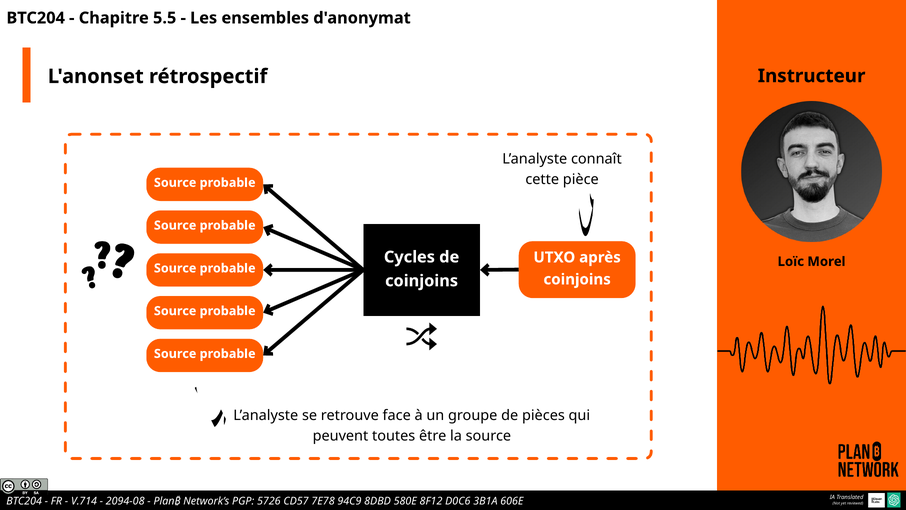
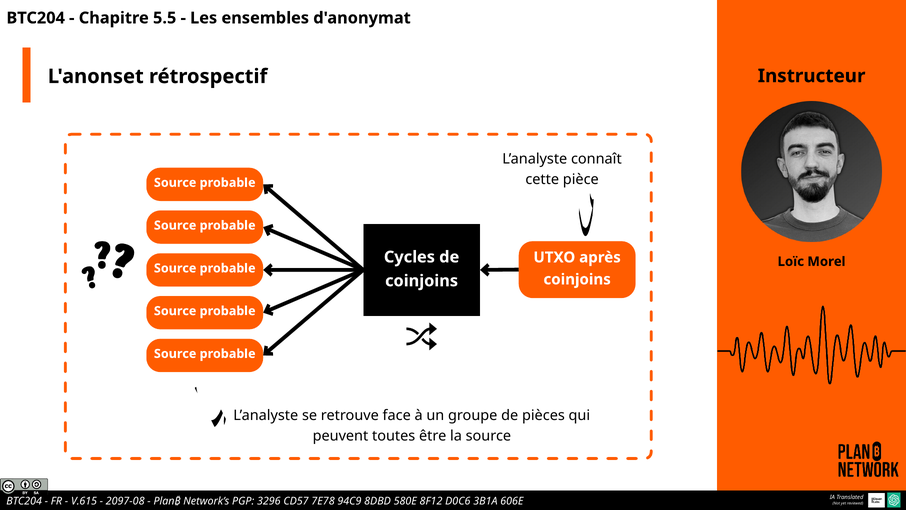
V.714: V.714 -> V.615 (84, 501)
2094-08: 2094-08 -> 2097-08 (125, 501)
5726: 5726 -> 3296 (269, 501)
